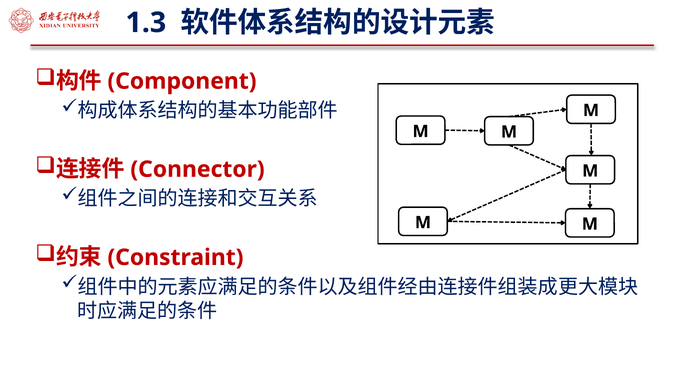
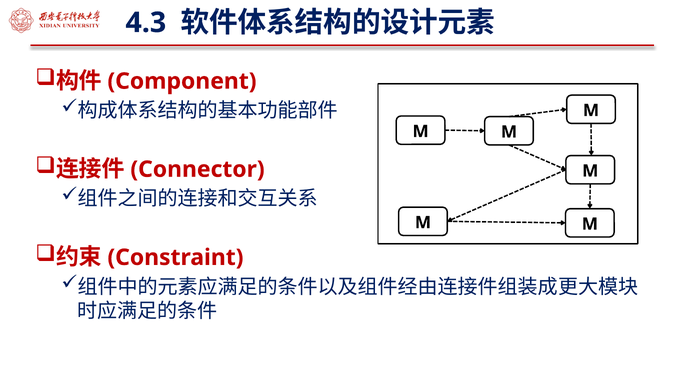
1.3: 1.3 -> 4.3 (146, 23)
